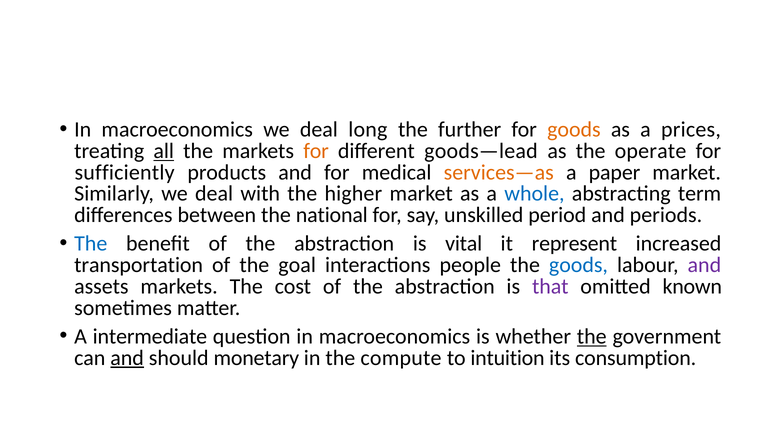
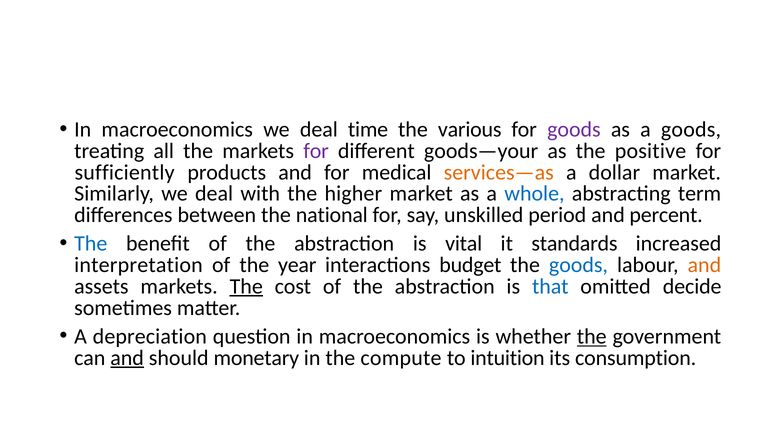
long: long -> time (368, 130)
further: further -> various (470, 130)
goods colour: orange -> purple (574, 130)
a prices: prices -> goods (691, 130)
all underline: present -> none (164, 151)
for colour: orange -> purple (316, 151)
goods—lead: goods—lead -> goods—your (481, 151)
operate: operate -> positive (650, 151)
paper: paper -> dollar (614, 172)
periods: periods -> percent (666, 215)
represent: represent -> standards (574, 244)
transportation: transportation -> interpretation (138, 265)
goal: goal -> year (297, 265)
people: people -> budget (470, 265)
and colour: purple -> orange (704, 265)
The underline: none -> present (246, 287)
that colour: purple -> blue (550, 287)
known: known -> decide (692, 287)
intermediate: intermediate -> depreciation (150, 337)
